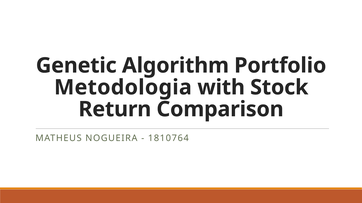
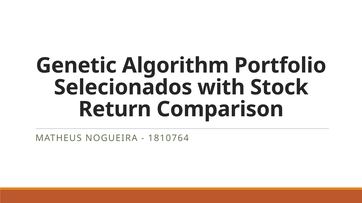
Metodologia: Metodologia -> Selecionados (123, 88)
